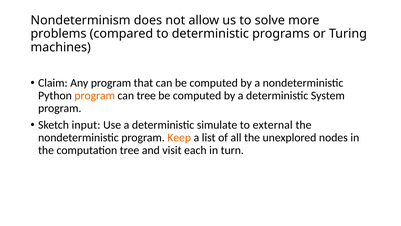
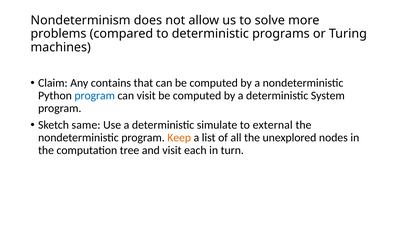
Any program: program -> contains (111, 83)
program colour: orange -> blue (95, 95)
can tree: tree -> visit (146, 95)
input: input -> same (86, 125)
